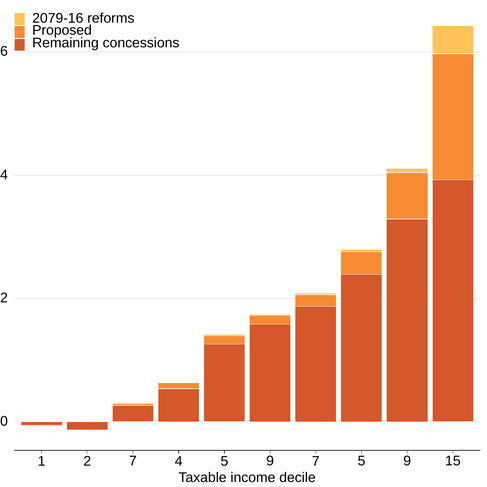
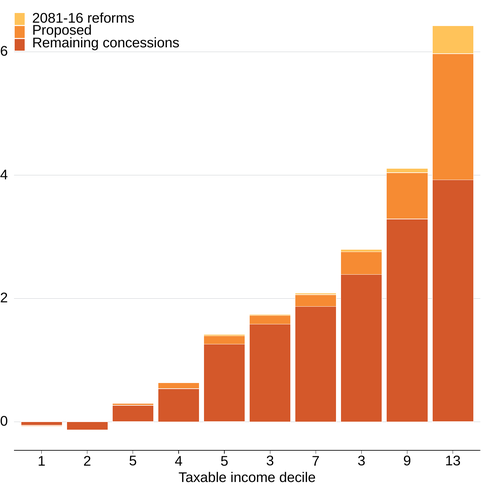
2079-16: 2079-16 -> 2081-16 (58, 18)
2 7: 7 -> 5 (133, 461)
4 5 9: 9 -> 3 (270, 461)
7 5: 5 -> 3 (361, 461)
15: 15 -> 13 (453, 461)
